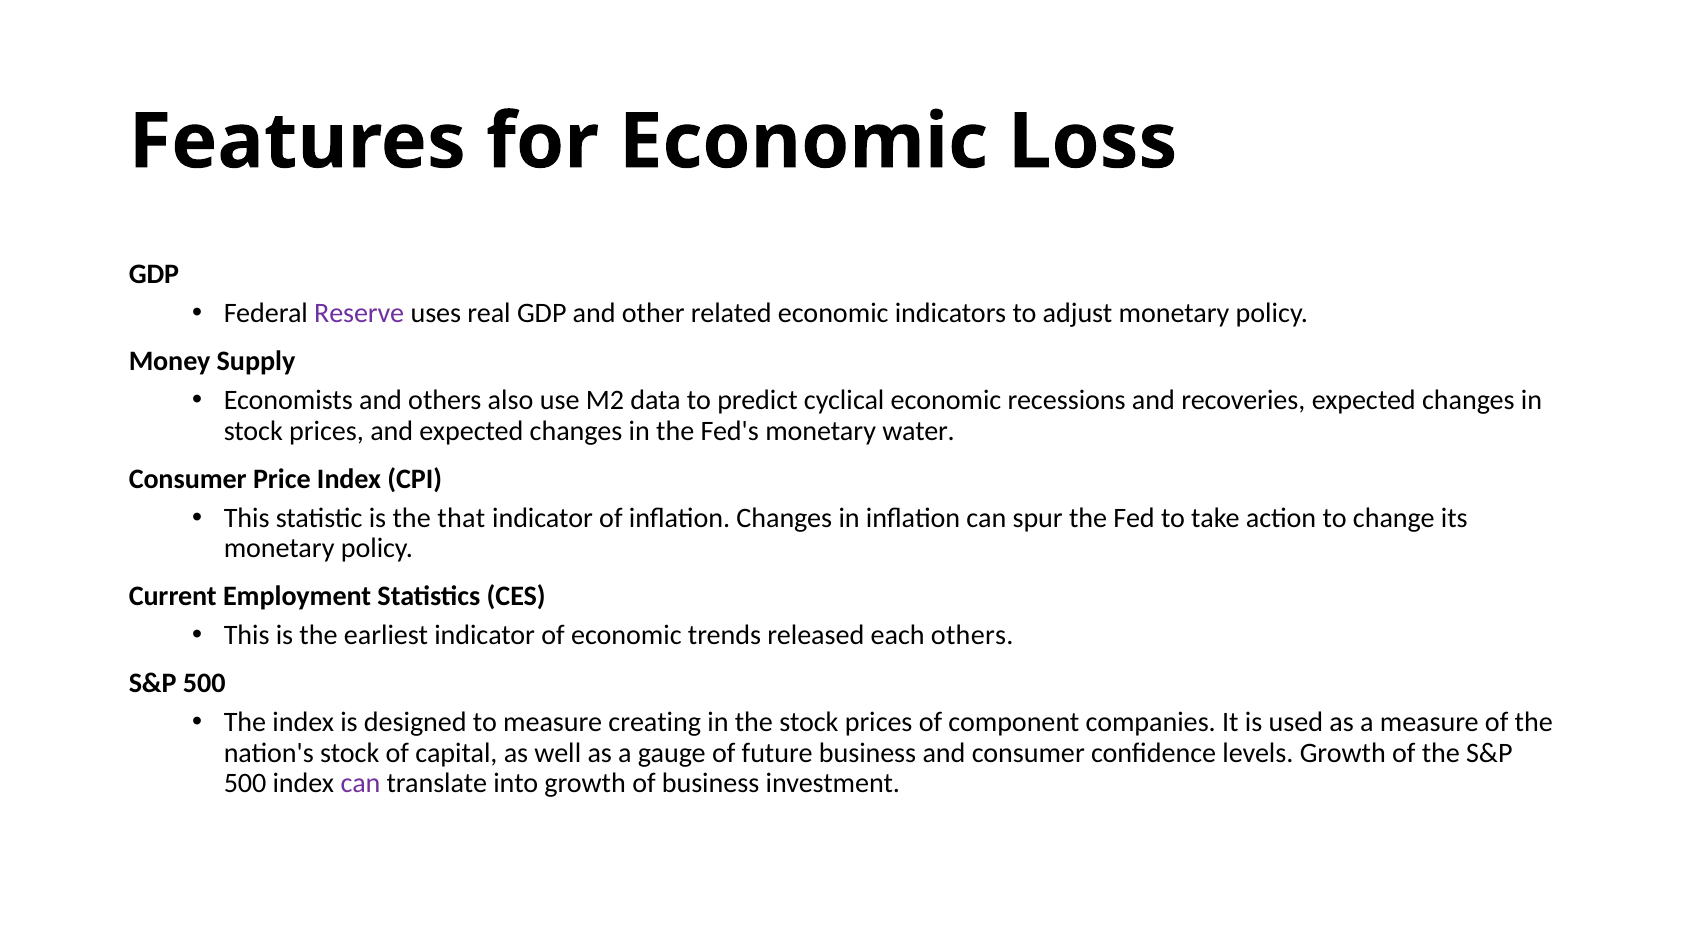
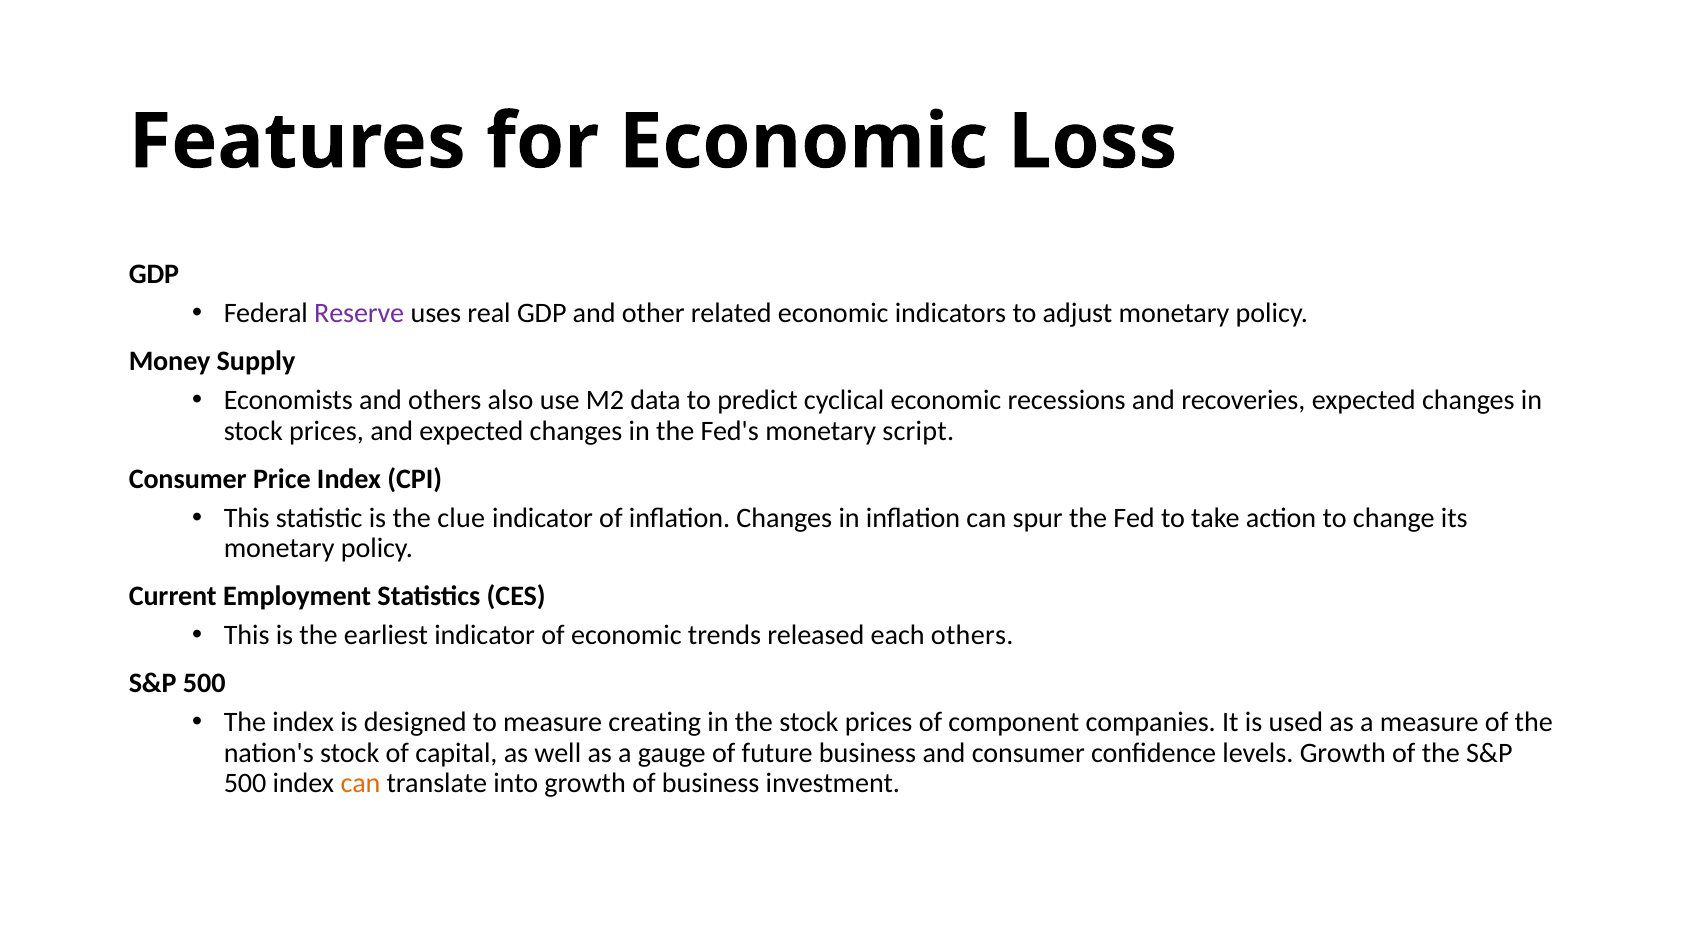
water: water -> script (918, 431)
that: that -> clue (461, 518)
can colour: purple -> orange (360, 783)
